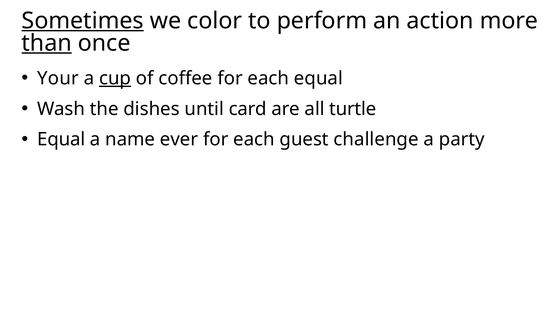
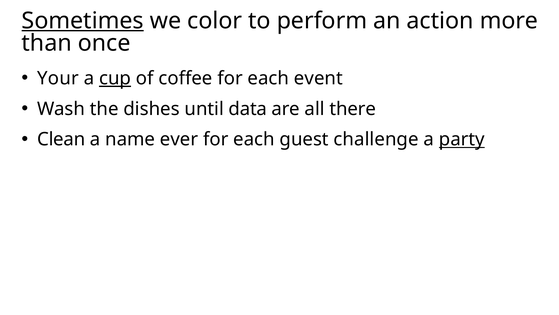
than underline: present -> none (47, 43)
each equal: equal -> event (318, 78)
card: card -> data (248, 109)
turtle: turtle -> there (353, 109)
Equal: Equal -> Clean (61, 139)
party underline: none -> present (462, 139)
